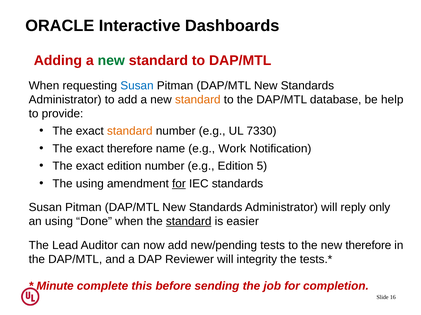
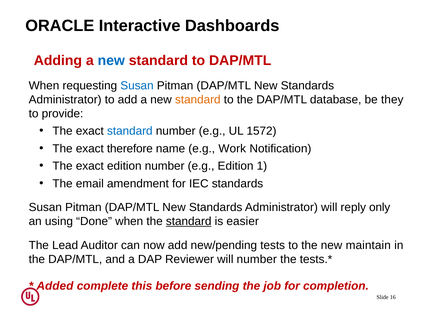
new colour: green -> blue (111, 61)
help: help -> they (392, 100)
standard colour: orange -> blue (130, 131)
7330: 7330 -> 1572 (261, 131)
5: 5 -> 1 (262, 166)
The using: using -> email (90, 184)
for underline: present -> none (179, 184)
new therefore: therefore -> maintain (368, 246)
will integrity: integrity -> number (257, 260)
Minute: Minute -> Added (55, 287)
